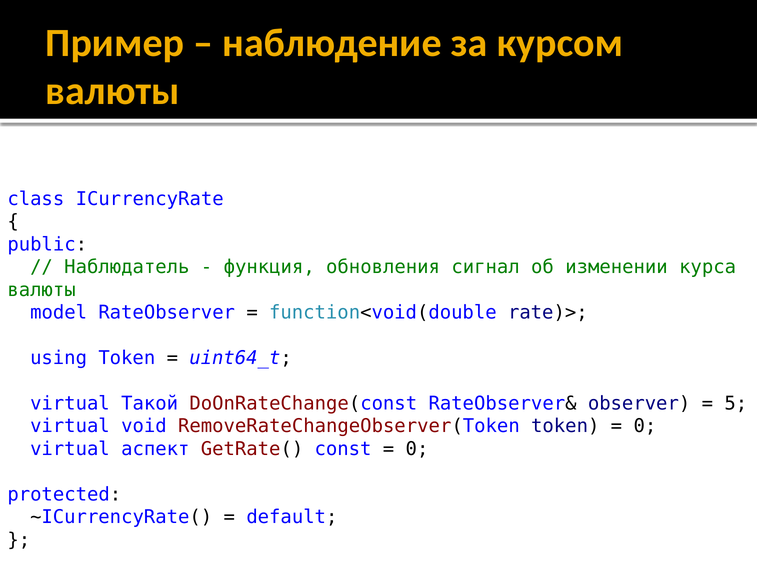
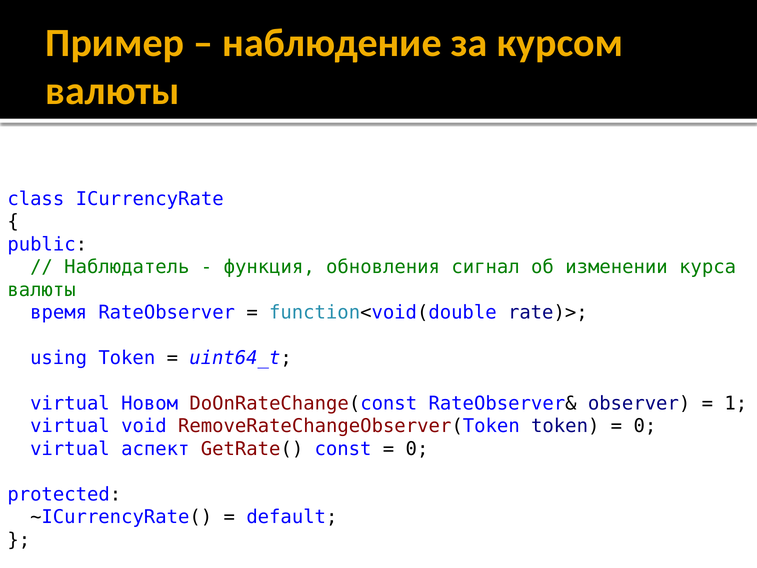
model: model -> время (59, 312)
Такой: Такой -> Новом (150, 403)
5: 5 -> 1 (736, 403)
